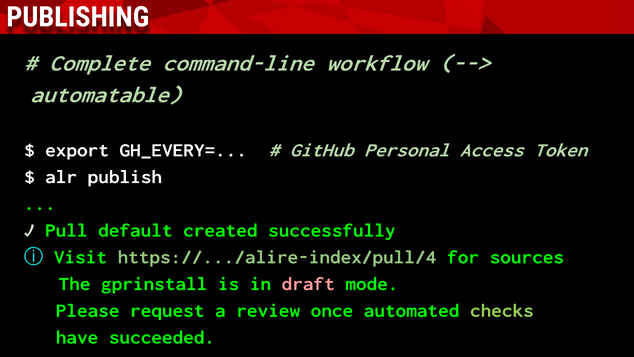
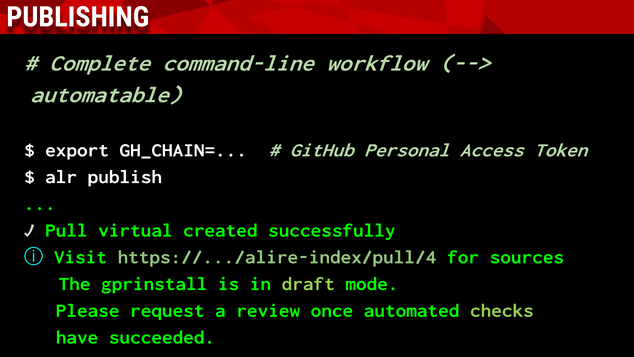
GH_EVERY=: GH_EVERY= -> GH_CHAIN= (183, 150)
default: default -> virtual (135, 230)
draft colour: pink -> light green (308, 283)
